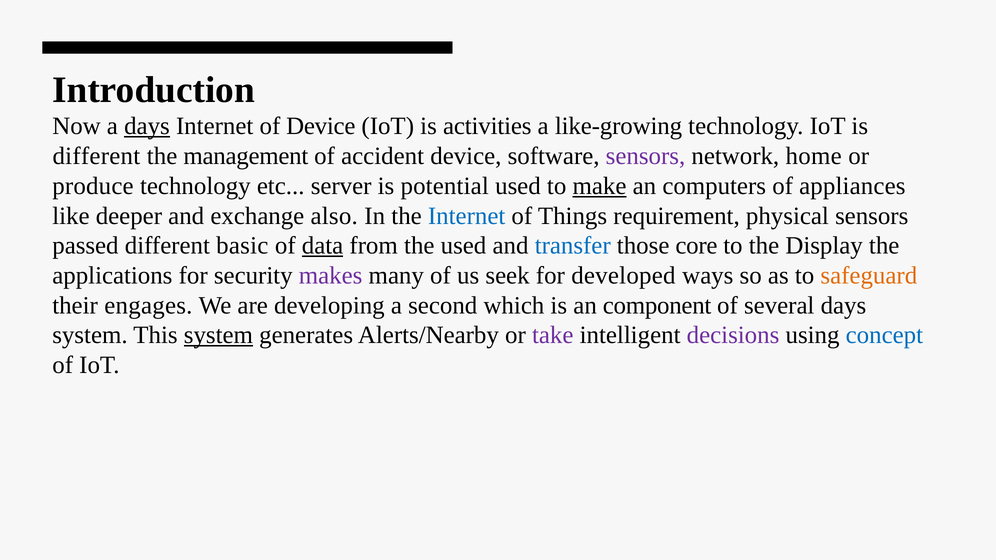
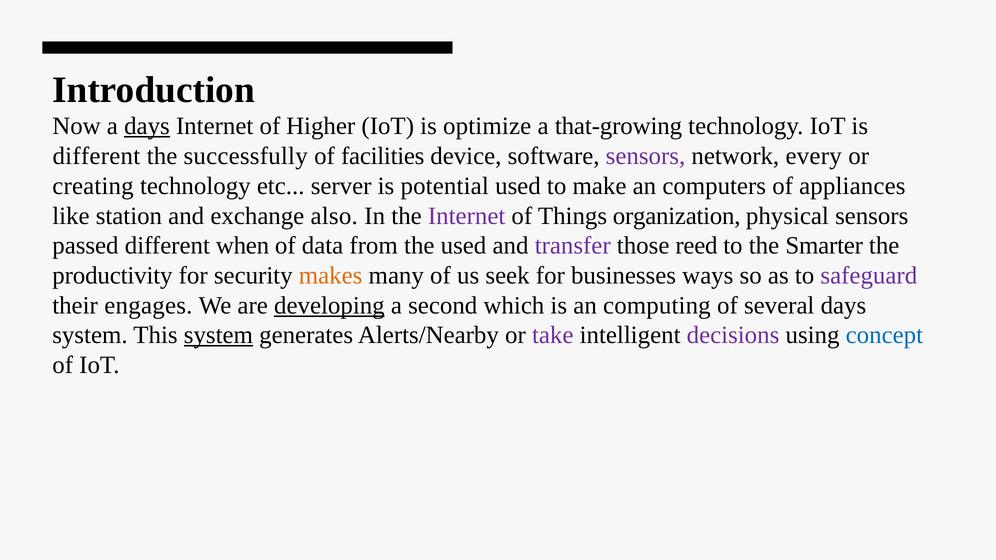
of Device: Device -> Higher (321, 126)
activities: activities -> optimize (487, 126)
like-growing: like-growing -> that-growing (619, 126)
management: management -> successfully (246, 156)
accident: accident -> facilities (383, 156)
home: home -> every (814, 156)
produce: produce -> creating (93, 186)
make underline: present -> none (600, 186)
deeper: deeper -> station (129, 216)
Internet colour: blue -> purple (467, 216)
requirement: requirement -> organization (677, 216)
basic: basic -> when (243, 246)
data underline: present -> none (323, 246)
transfer colour: blue -> purple (573, 246)
core: core -> reed (696, 246)
Display: Display -> Smarter (824, 246)
applications: applications -> productivity (112, 276)
makes colour: purple -> orange (331, 276)
developed: developed -> businesses (624, 276)
safeguard colour: orange -> purple (869, 276)
developing underline: none -> present (329, 306)
component: component -> computing (657, 306)
